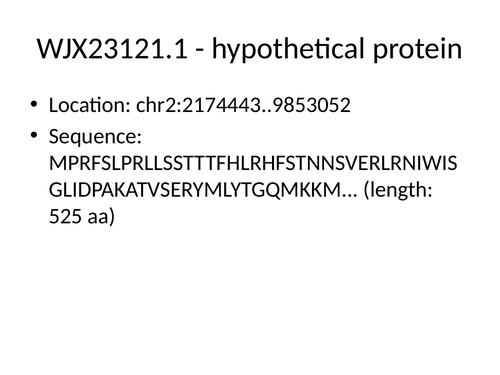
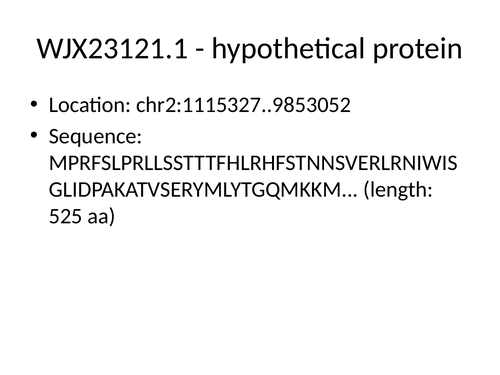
chr2:2174443..9853052: chr2:2174443..9853052 -> chr2:1115327..9853052 (244, 105)
